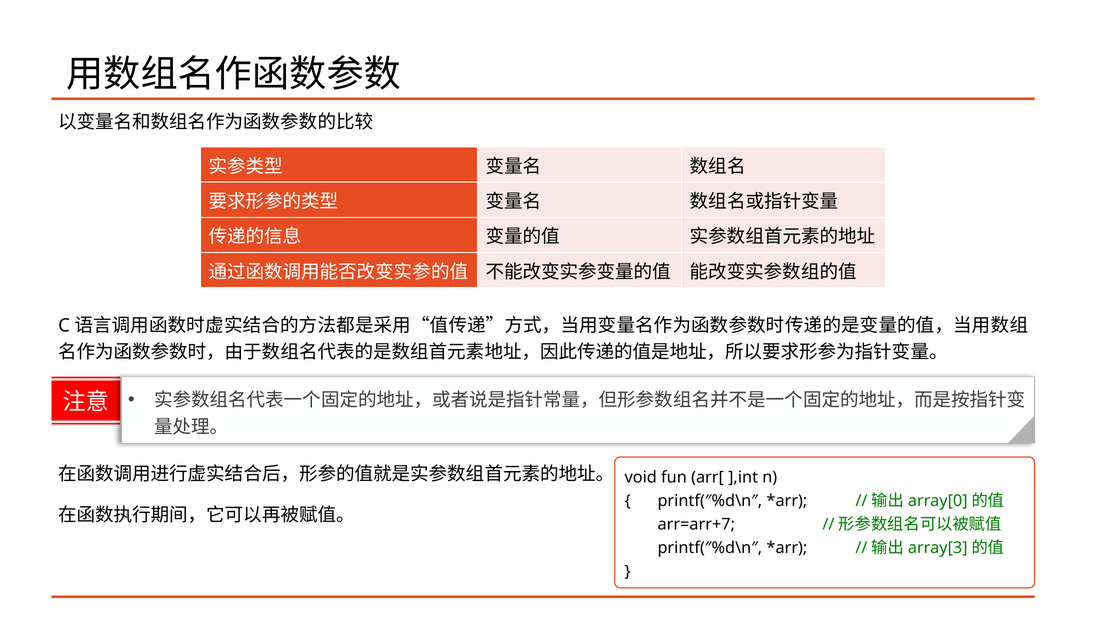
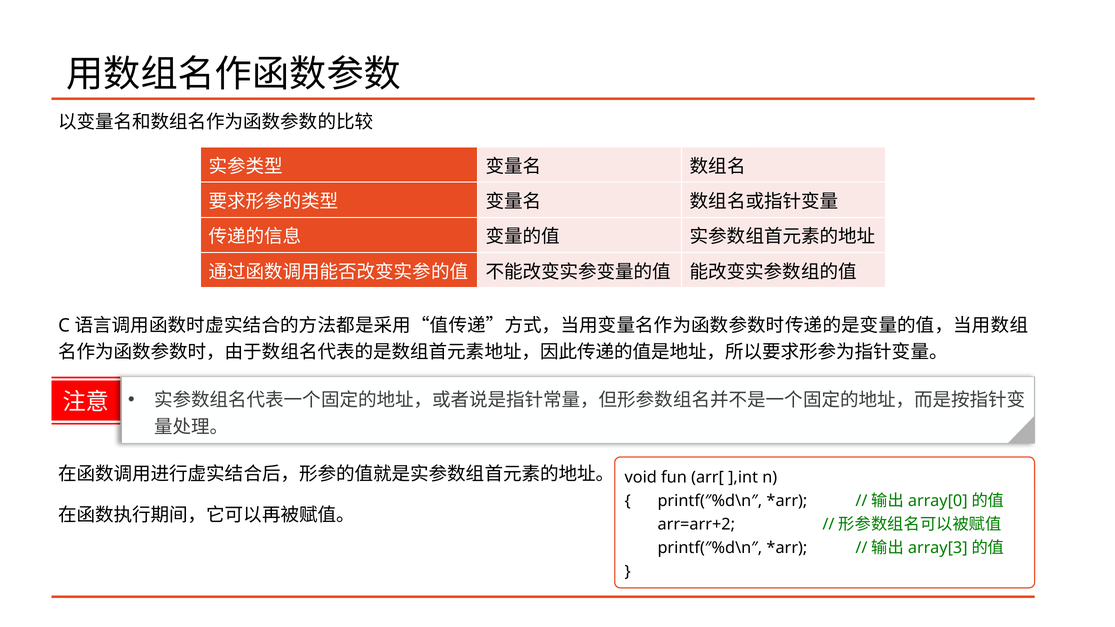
arr=arr+7: arr=arr+7 -> arr=arr+2 (696, 524)
